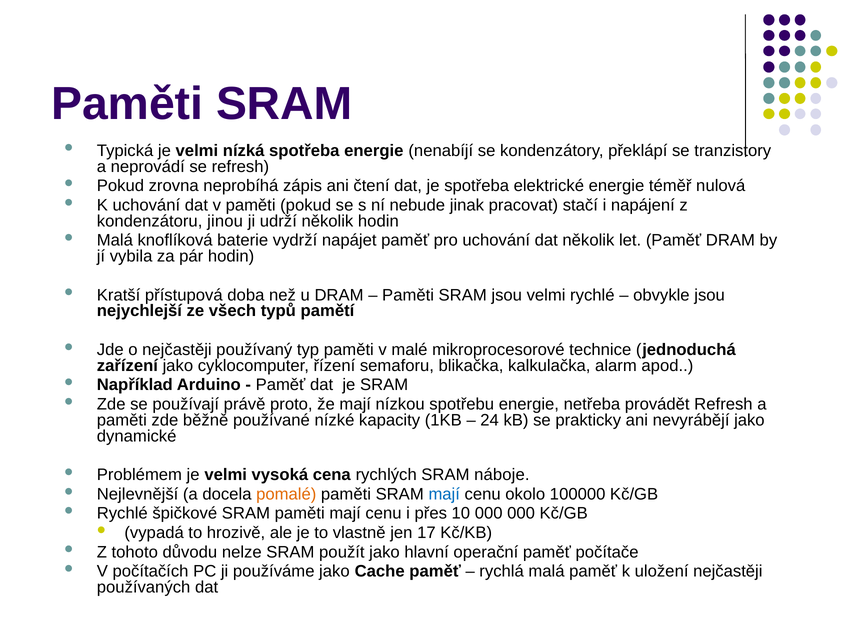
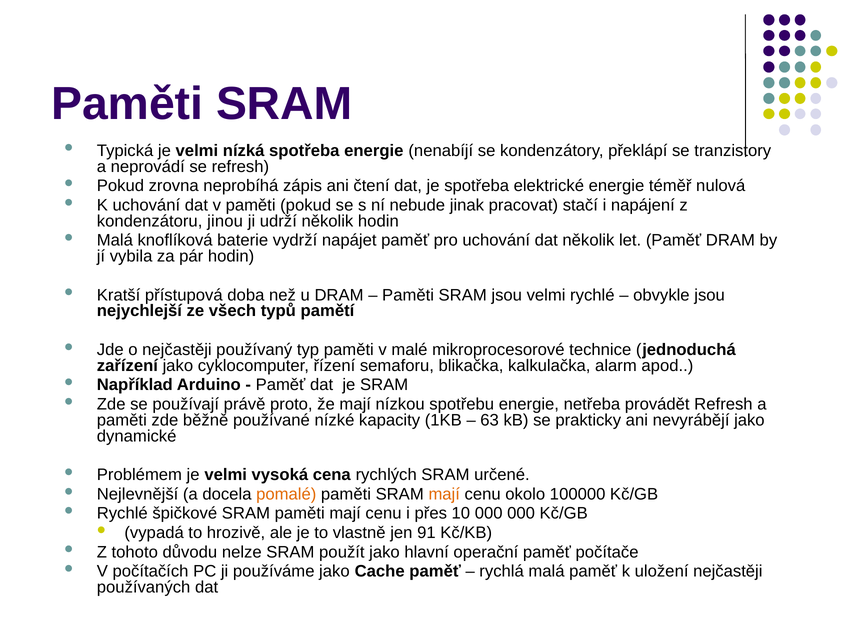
24: 24 -> 63 (490, 420)
náboje: náboje -> určené (502, 475)
mají colour: blue -> orange (444, 494)
17: 17 -> 91 (426, 533)
